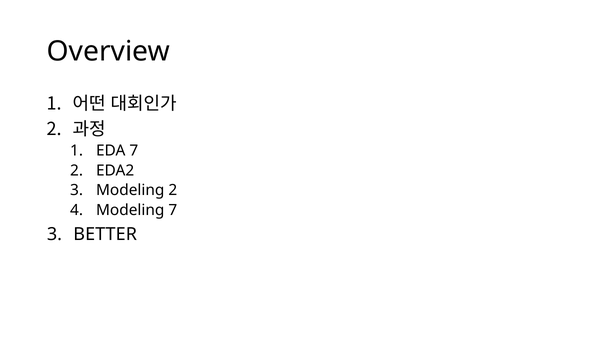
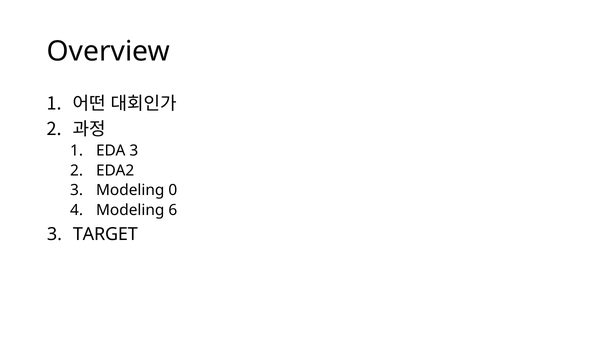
EDA 7: 7 -> 3 (134, 151)
Modeling 2: 2 -> 0 (173, 191)
Modeling 7: 7 -> 6 (173, 210)
BETTER: BETTER -> TARGET (105, 235)
